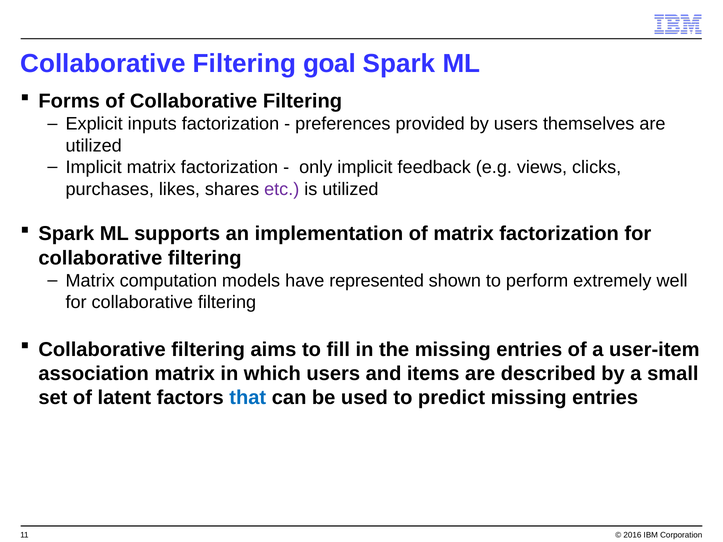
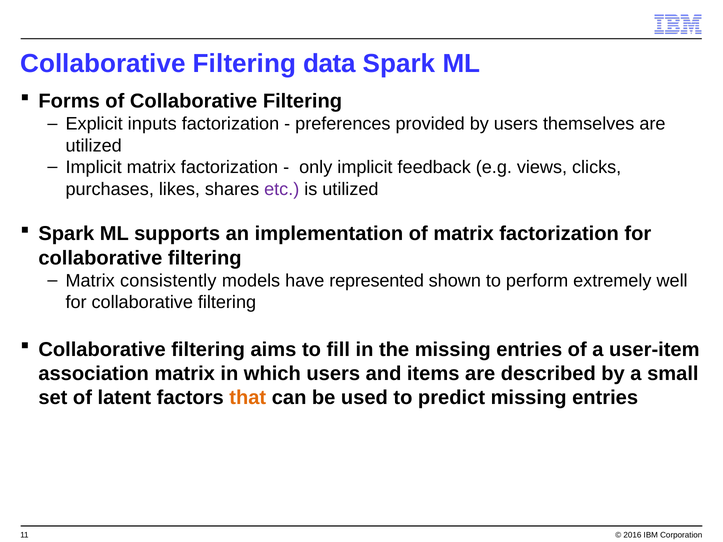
goal: goal -> data (330, 64)
computation: computation -> consistently (168, 281)
that colour: blue -> orange (248, 398)
